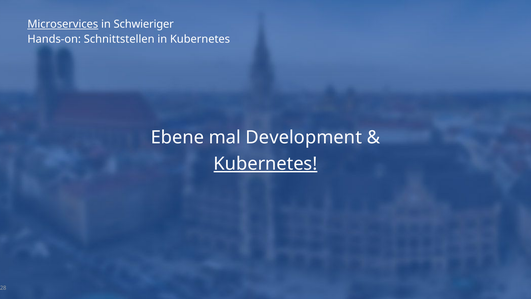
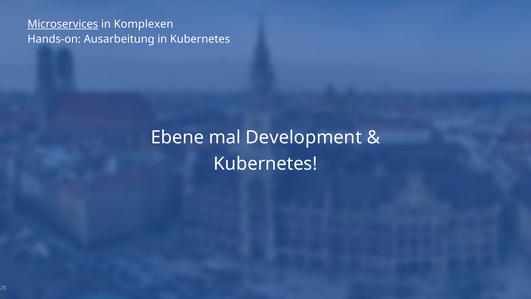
Schwieriger: Schwieriger -> Komplexen (144, 24)
Schnittstellen: Schnittstellen -> Ausarbeitung (119, 39)
Kubernetes underline: present -> none (265, 164)
